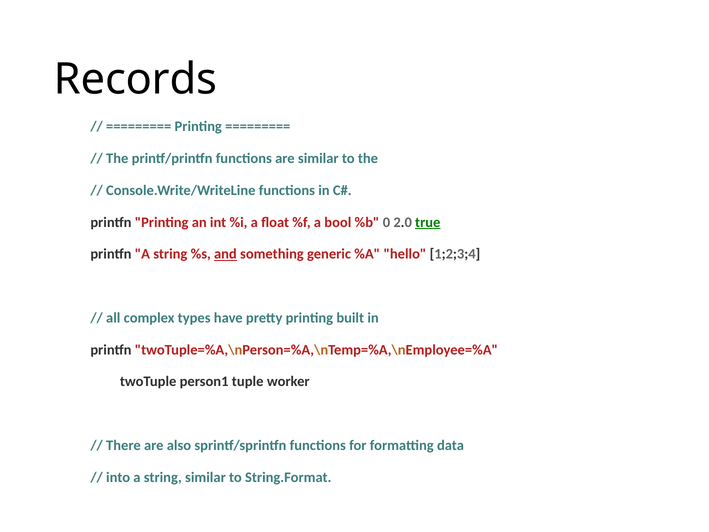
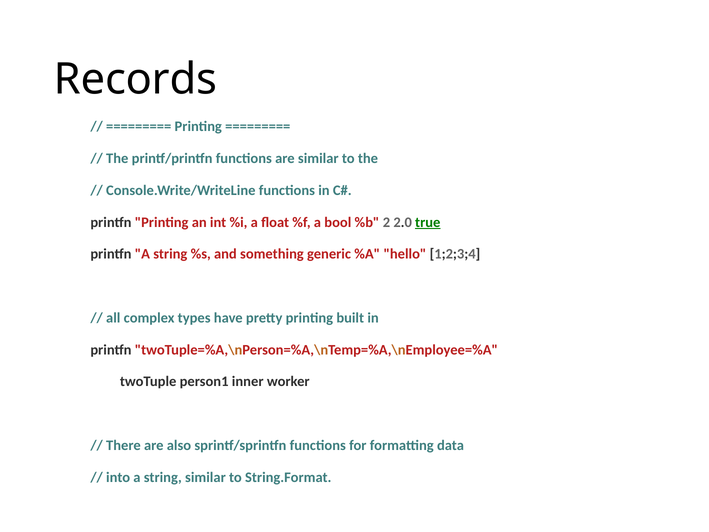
0: 0 -> 2 (387, 222)
and underline: present -> none (225, 254)
tuple: tuple -> inner (248, 381)
